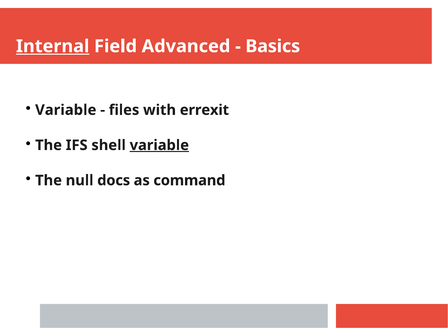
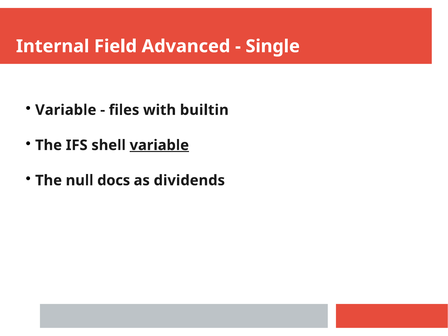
Internal underline: present -> none (53, 46)
Basics: Basics -> Single (273, 46)
errexit: errexit -> builtin (204, 110)
command: command -> dividends (189, 180)
